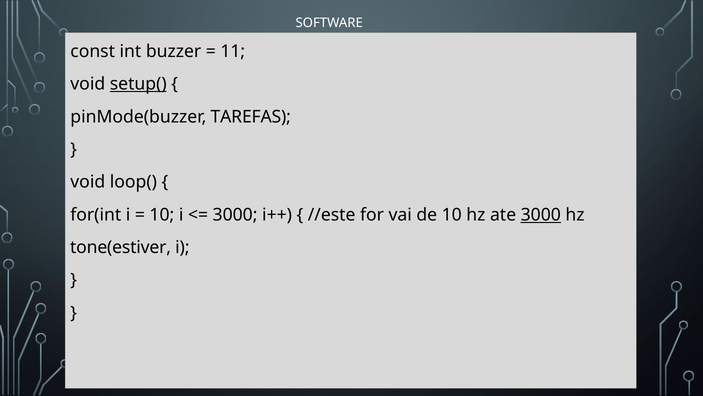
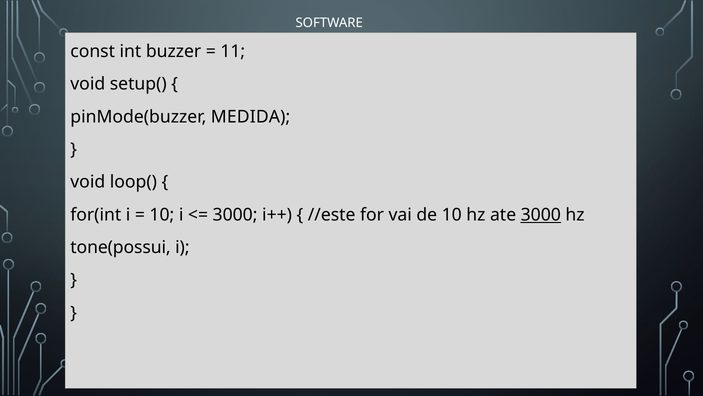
setup( underline: present -> none (138, 84)
TAREFAS: TAREFAS -> MEDIDA (251, 117)
tone(estiver: tone(estiver -> tone(possui (121, 247)
